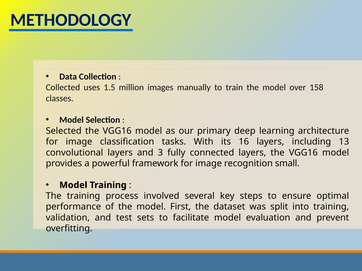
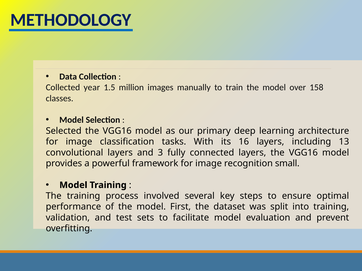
uses: uses -> year (92, 88)
